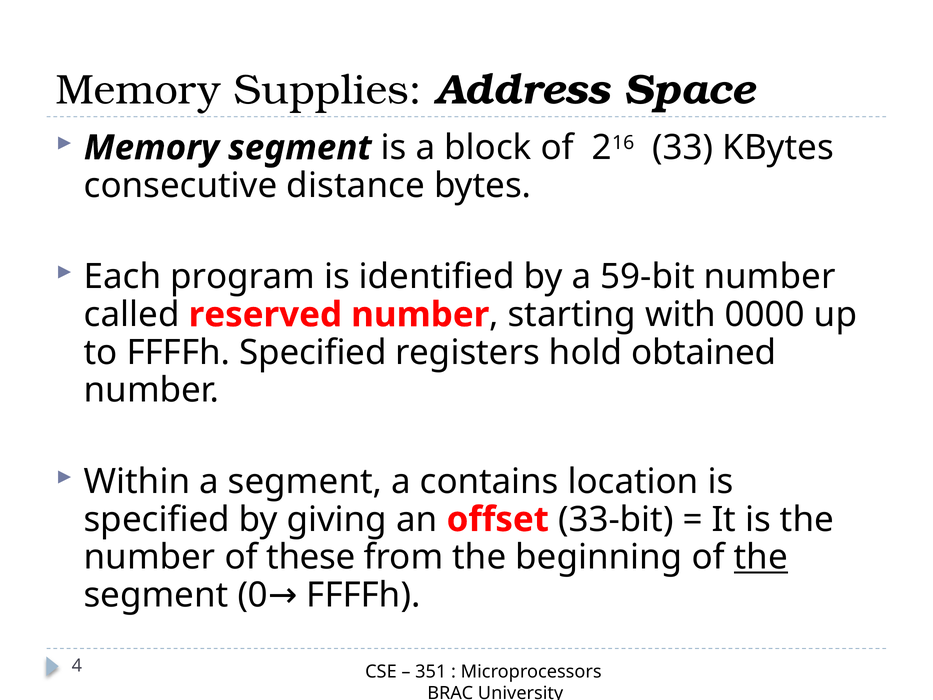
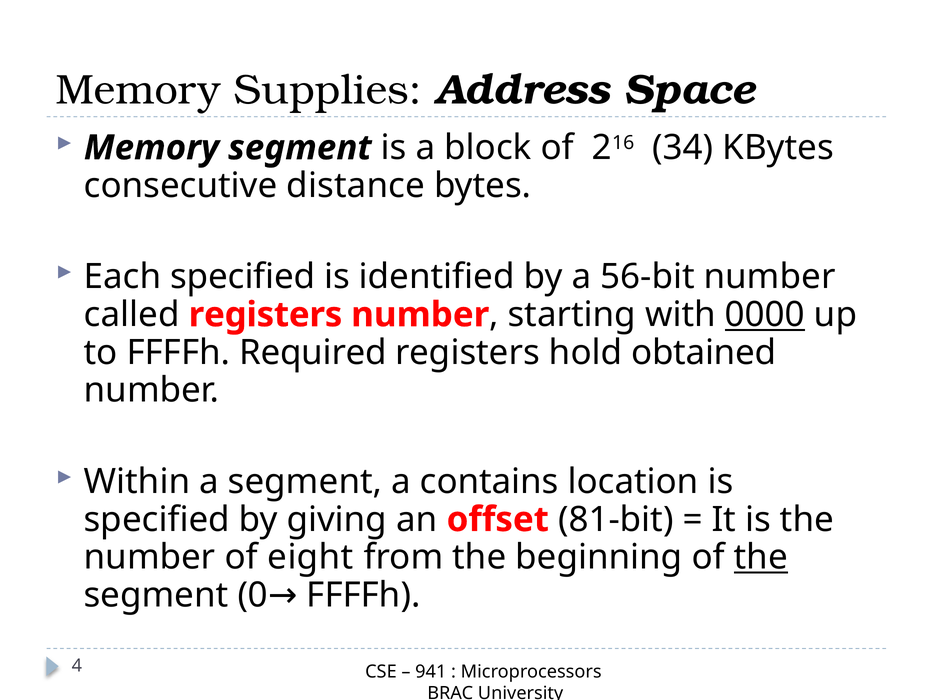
33: 33 -> 34 (683, 148)
Each program: program -> specified (243, 277)
59-bit: 59-bit -> 56-bit (647, 277)
called reserved: reserved -> registers (265, 315)
0000 underline: none -> present (765, 315)
FFFFh Specified: Specified -> Required (313, 352)
33-bit: 33-bit -> 81-bit (616, 519)
these: these -> eight (310, 557)
351: 351 -> 941 (431, 671)
